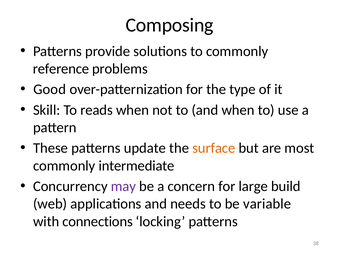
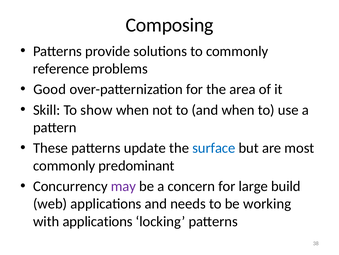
type: type -> area (242, 89)
reads: reads -> show (96, 110)
surface colour: orange -> blue (214, 148)
intermediate: intermediate -> predominant (137, 165)
variable: variable -> working (267, 203)
with connections: connections -> applications (98, 221)
